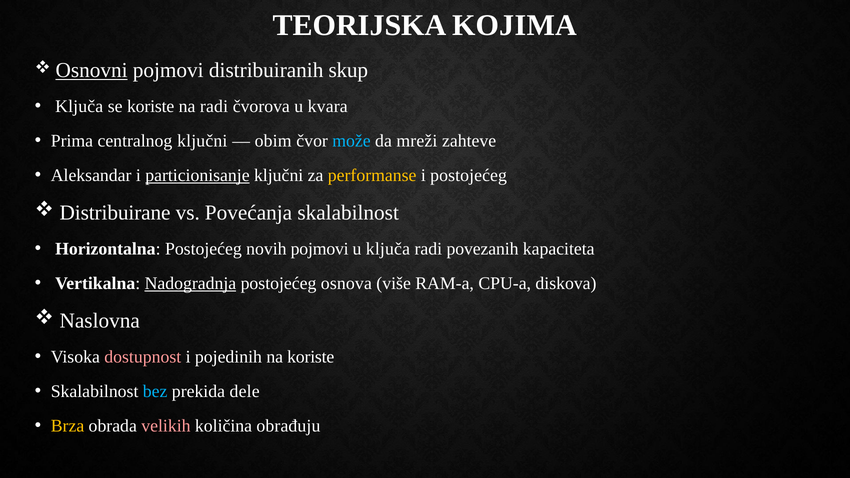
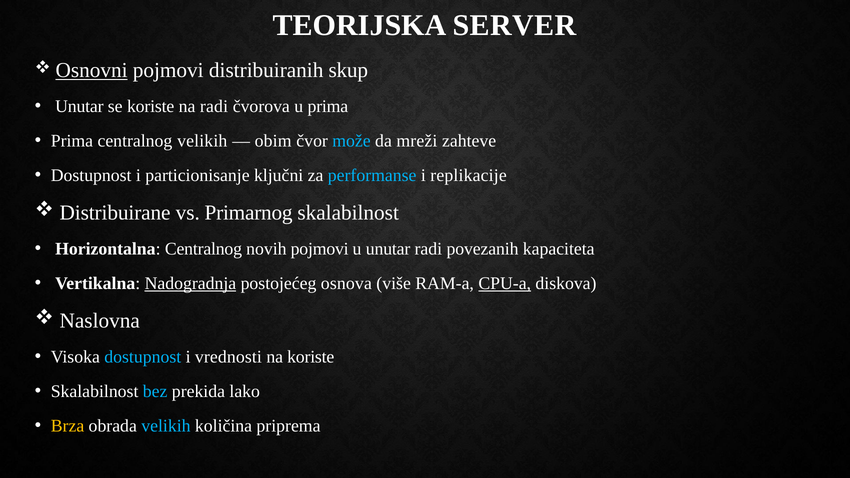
KOJIMA: KOJIMA -> SERVER (514, 25)
Ključa: Ključa -> Unutar (79, 107)
u kvara: kvara -> prima (328, 107)
centralnog ključni: ključni -> velikih (202, 141)
Aleksandar: Aleksandar -> Dostupnost (91, 175)
particionisanje underline: present -> none (197, 175)
performanse colour: yellow -> light blue (372, 175)
i postojećeg: postojećeg -> replikacije (469, 175)
Povećanja: Povećanja -> Primarnog (249, 213)
Horizontalna Postojećeg: Postojećeg -> Centralnog (203, 249)
u ključa: ključa -> unutar (388, 249)
CPU-a underline: none -> present (505, 283)
dostupnost colour: pink -> light blue (143, 357)
pojedinih: pojedinih -> vrednosti (228, 357)
dele: dele -> lako (245, 392)
velikih colour: pink -> light blue (166, 426)
obrađuju: obrađuju -> priprema (288, 426)
